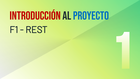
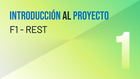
INTRODUCCIÓN colour: red -> blue (35, 16)
